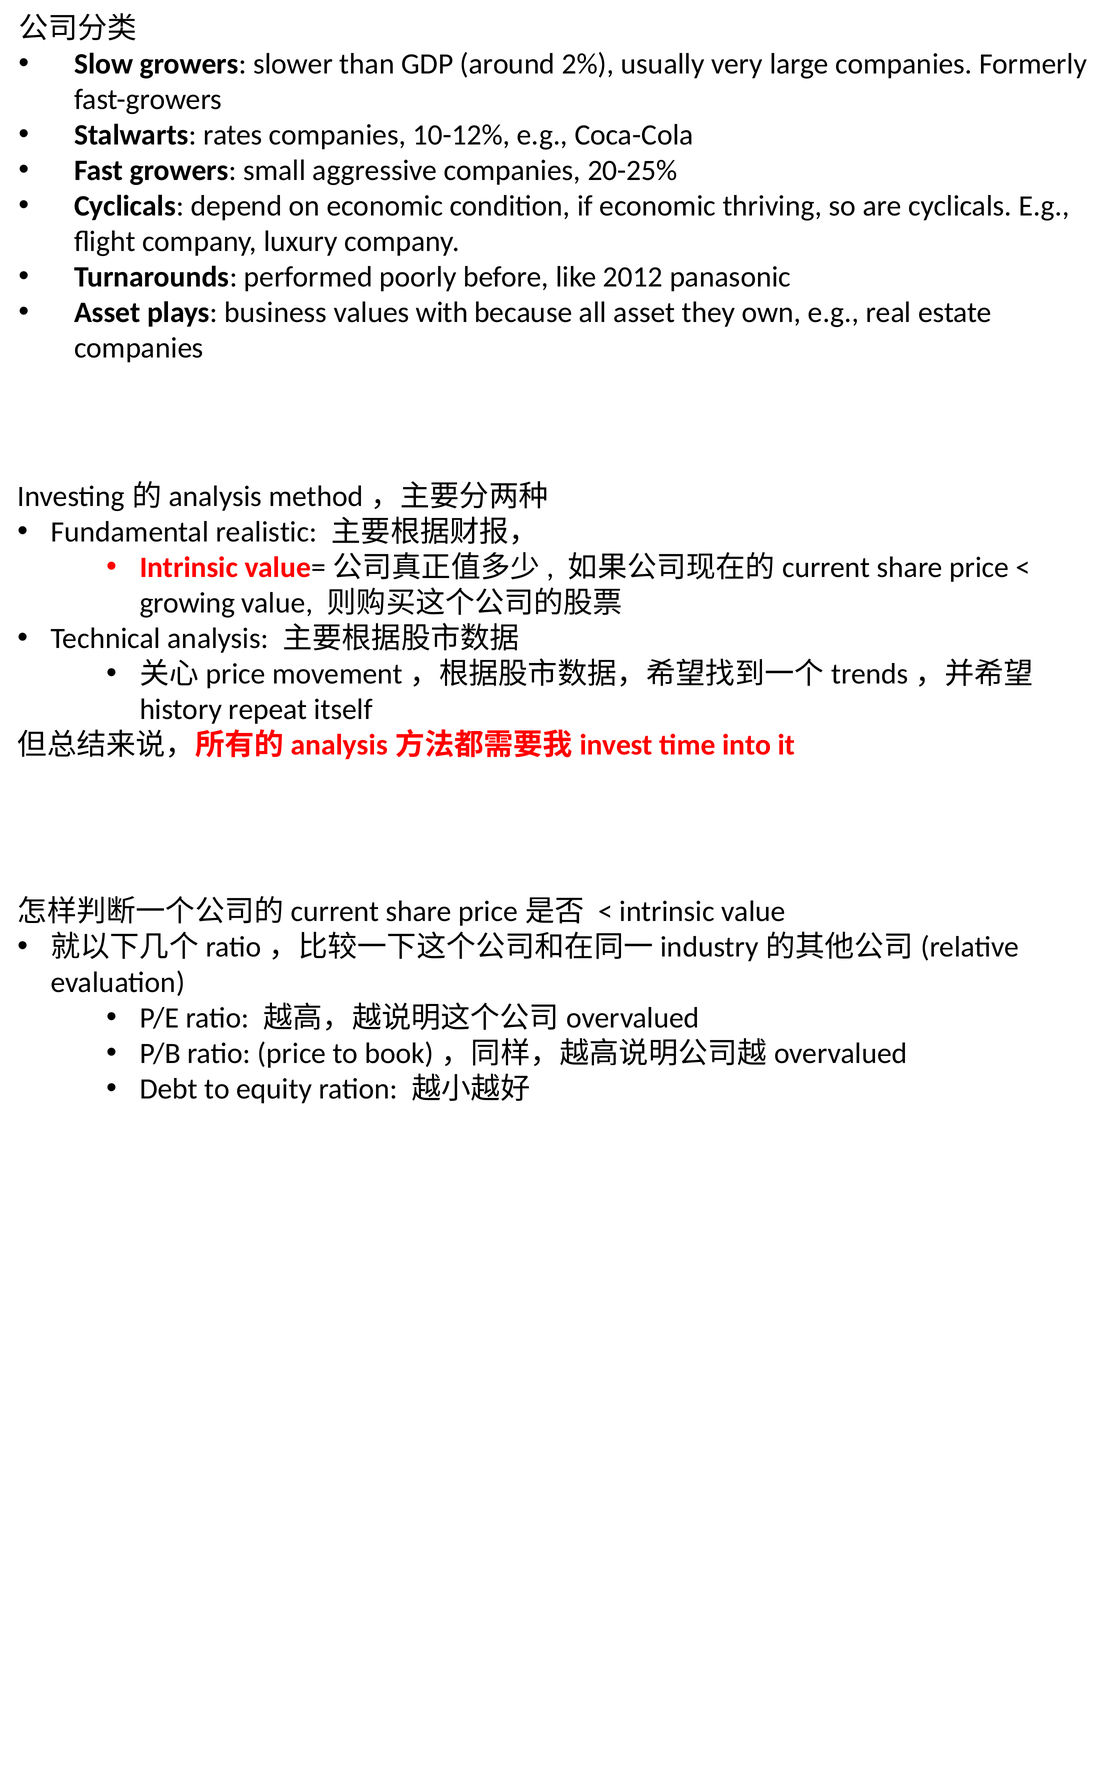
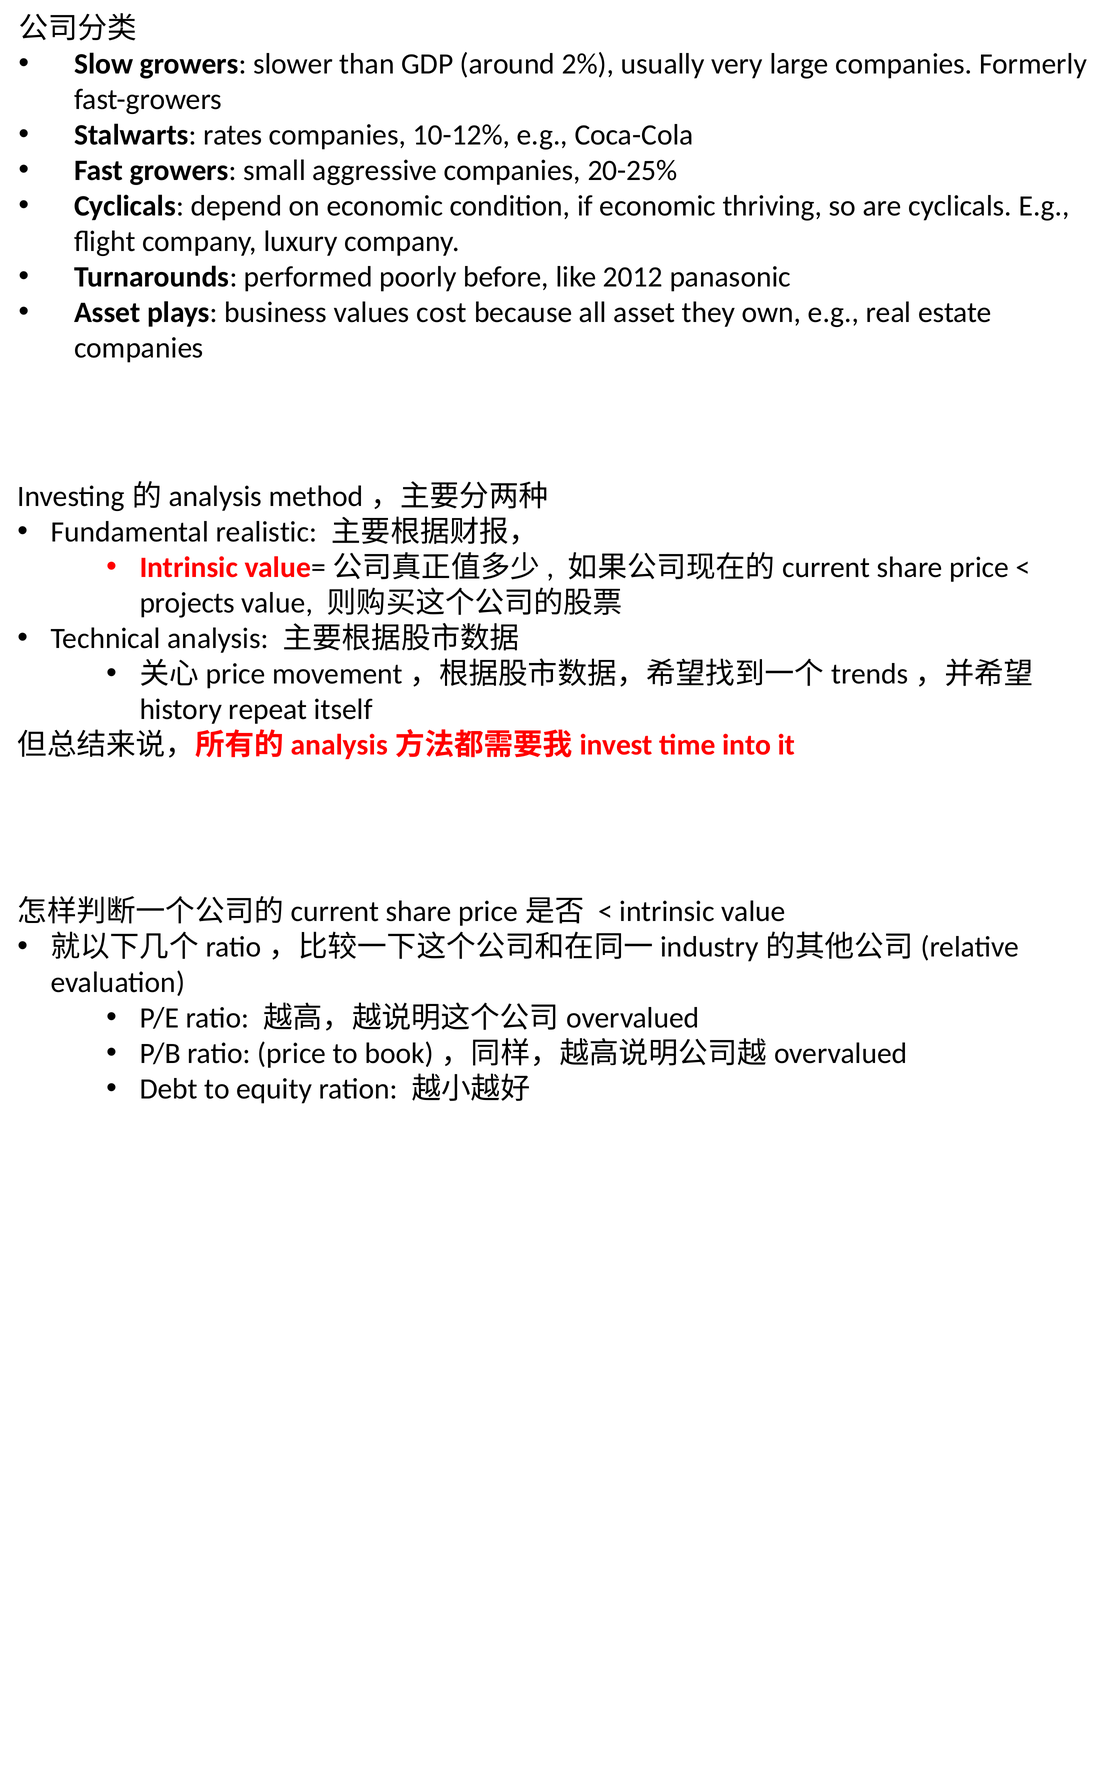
with: with -> cost (442, 313)
growing: growing -> projects (187, 603)
